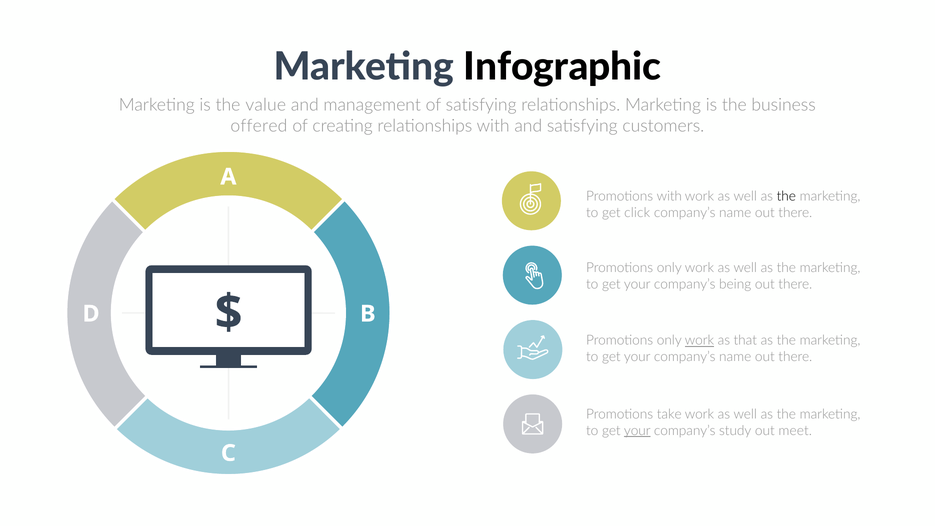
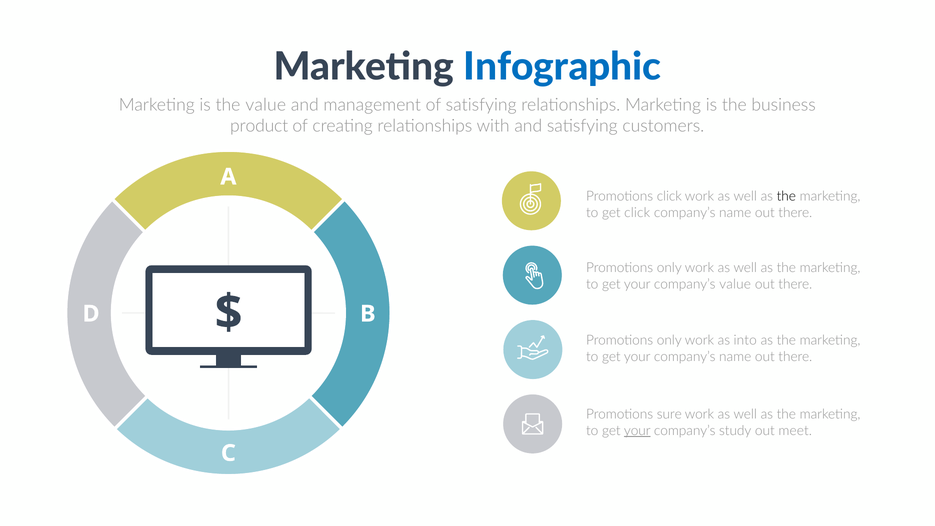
Infographic colour: black -> blue (562, 67)
offered: offered -> product (259, 126)
Promotions with: with -> click (669, 196)
company’s being: being -> value (735, 284)
work underline: present -> none (699, 341)
that: that -> into (745, 341)
take: take -> sure (669, 414)
